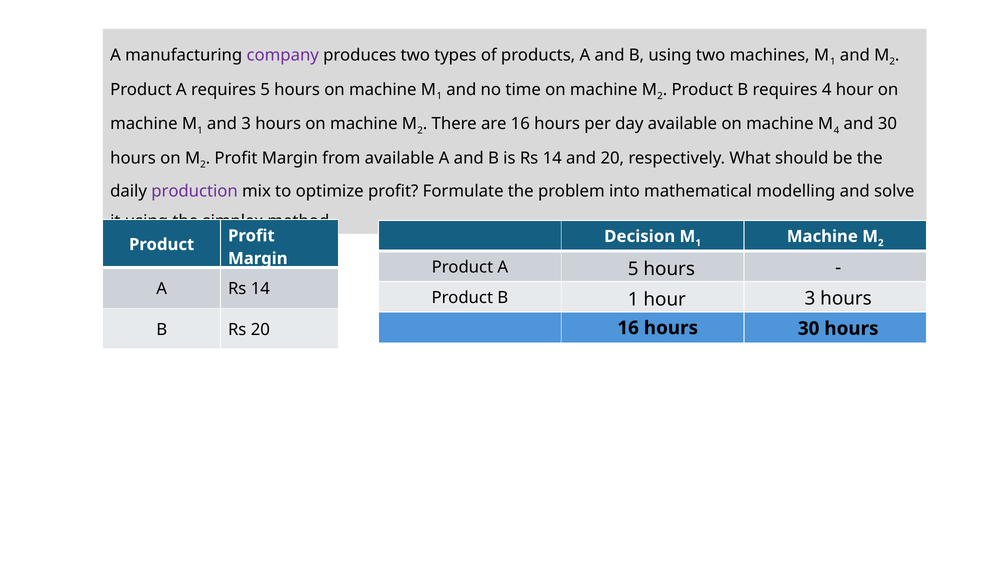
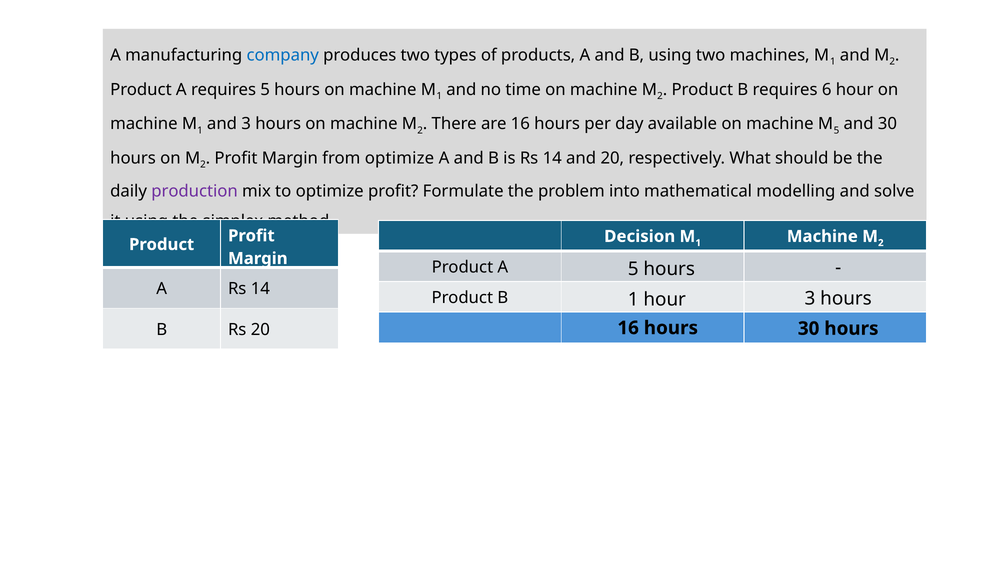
company colour: purple -> blue (283, 55)
requires 4: 4 -> 6 (827, 90)
4: 4 -> 5 (837, 130)
from available: available -> optimize (399, 158)
